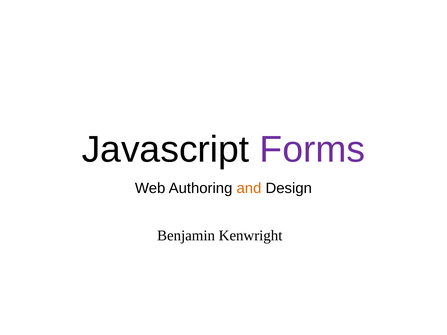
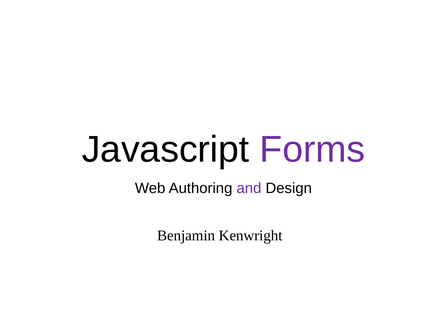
and colour: orange -> purple (249, 188)
